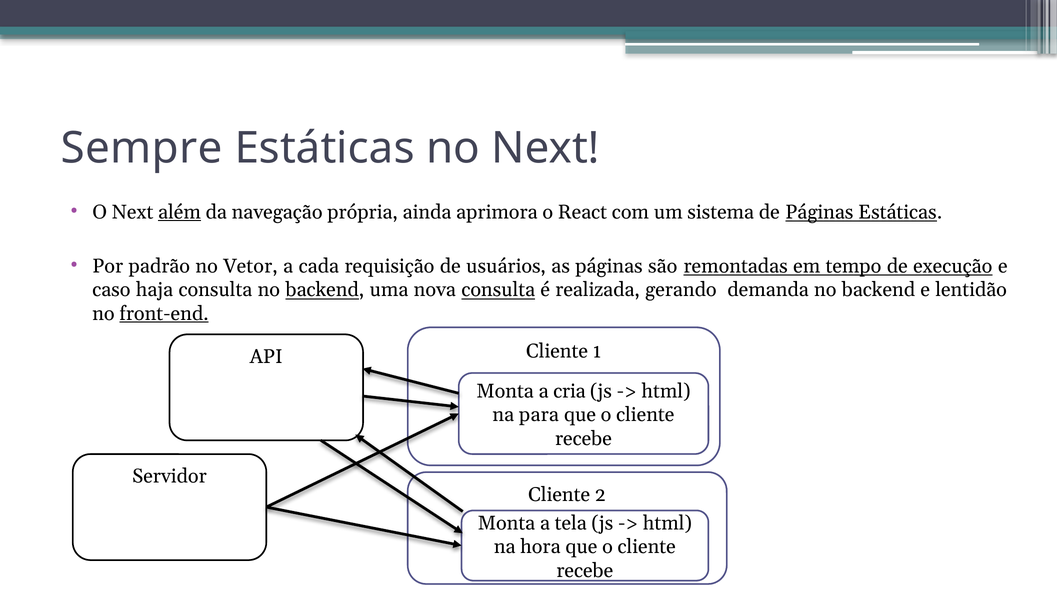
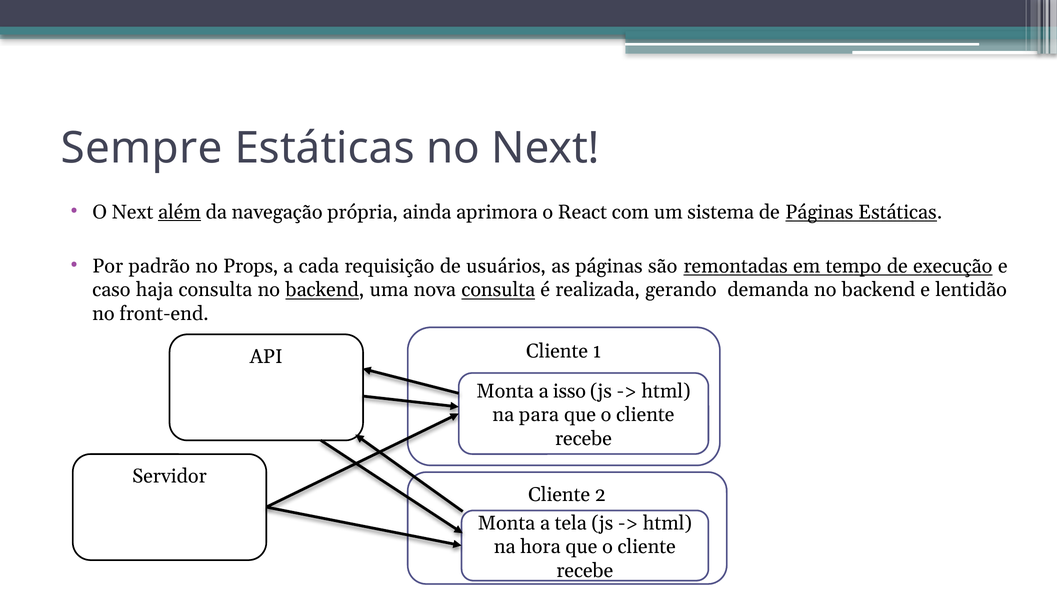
Vetor: Vetor -> Props (251, 266)
front-end underline: present -> none (164, 314)
cria: cria -> isso (569, 391)
